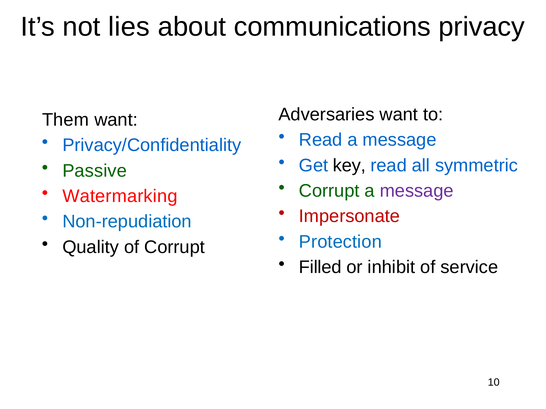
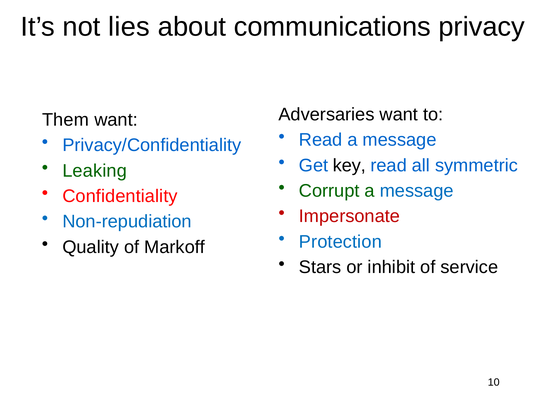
Passive: Passive -> Leaking (95, 171)
message colour: purple -> blue (417, 191)
Watermarking: Watermarking -> Confidentiality (120, 196)
of Corrupt: Corrupt -> Markoff (175, 247)
Filled: Filled -> Stars (320, 267)
